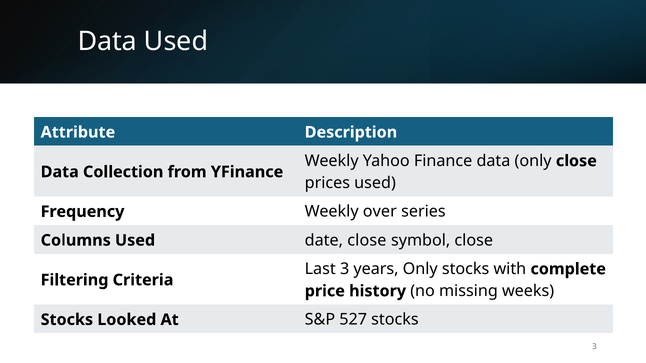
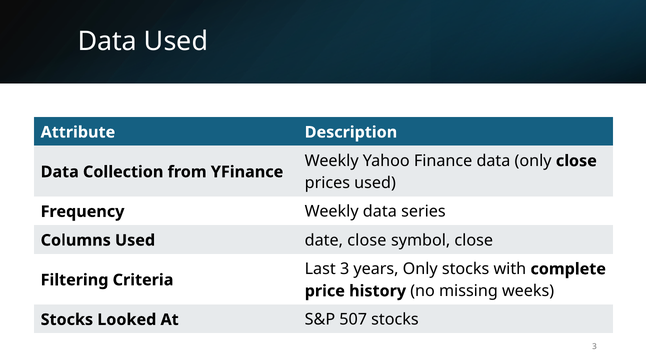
Weekly over: over -> data (380, 212)
527: 527 -> 507 (353, 320)
